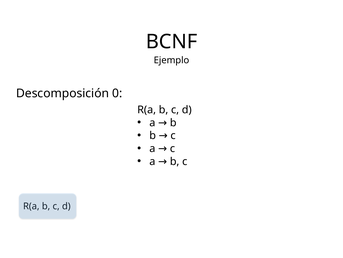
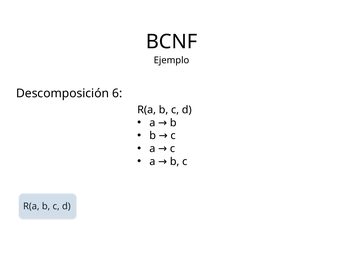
0: 0 -> 6 (117, 93)
